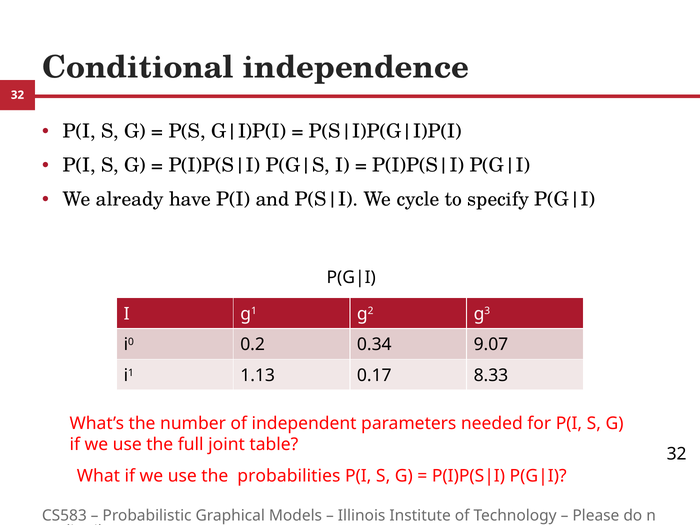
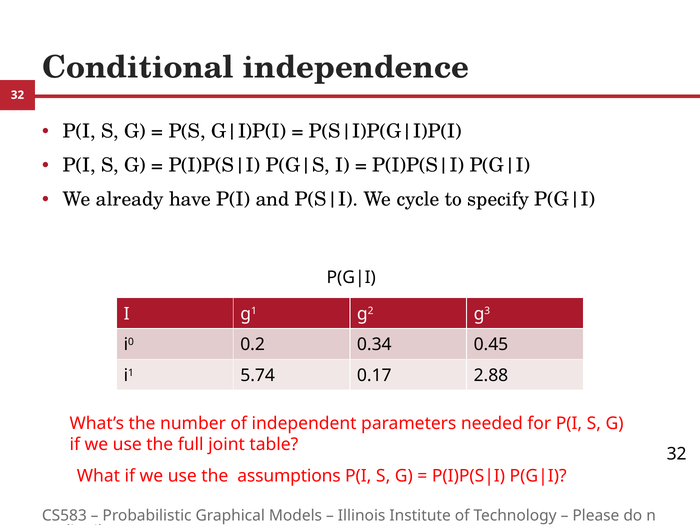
9.07: 9.07 -> 0.45 (491, 345)
1.13: 1.13 -> 5.74 (258, 376)
8.33: 8.33 -> 2.88 (491, 376)
probabilities: probabilities -> assumptions (289, 476)
